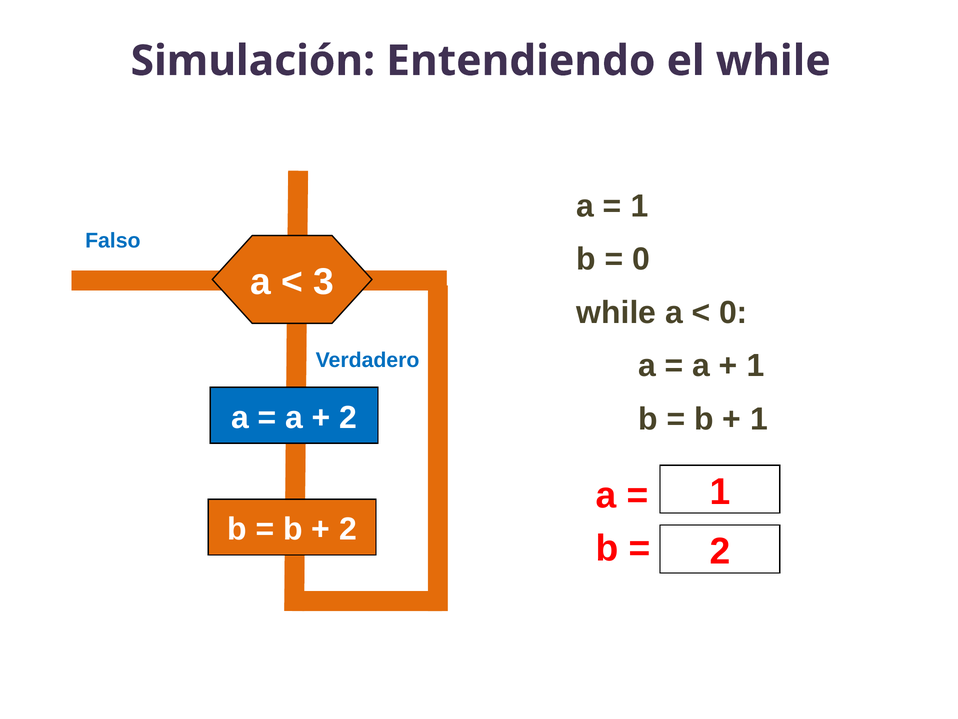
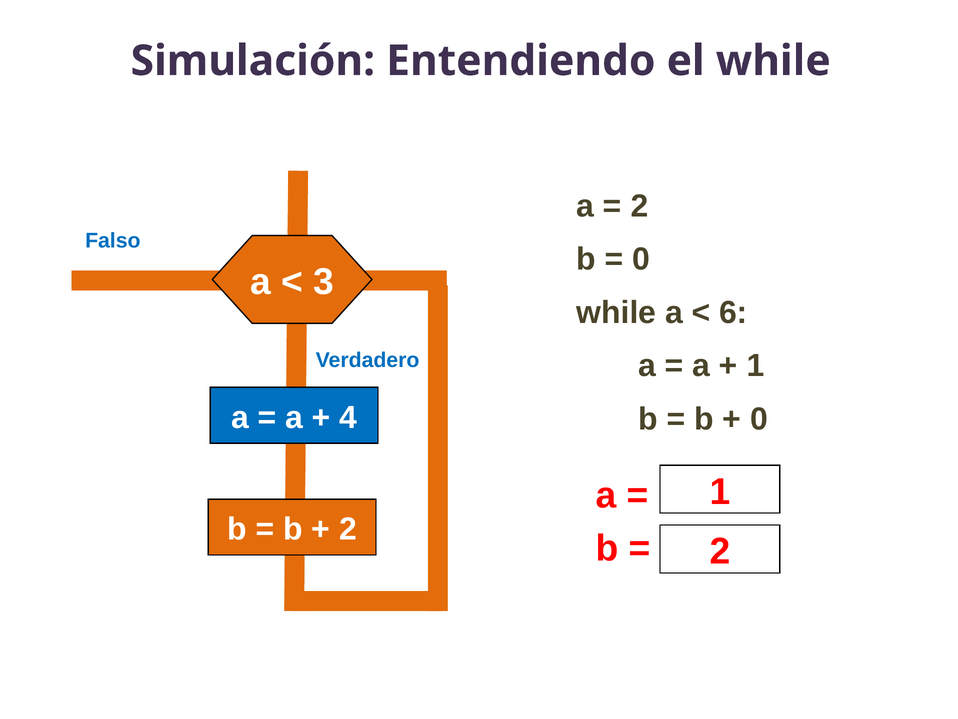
1: 1 -> 2 (639, 206)
0: 0 -> 6 (733, 312)
2: 2 -> 4 (348, 417)
1: 1 -> 0 (759, 419)
